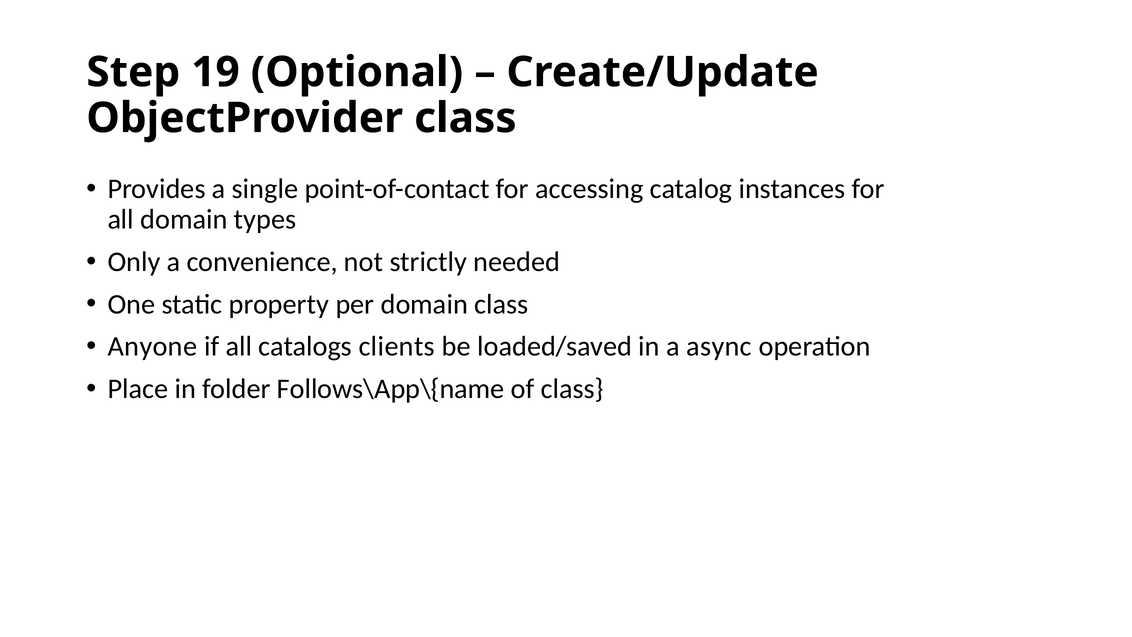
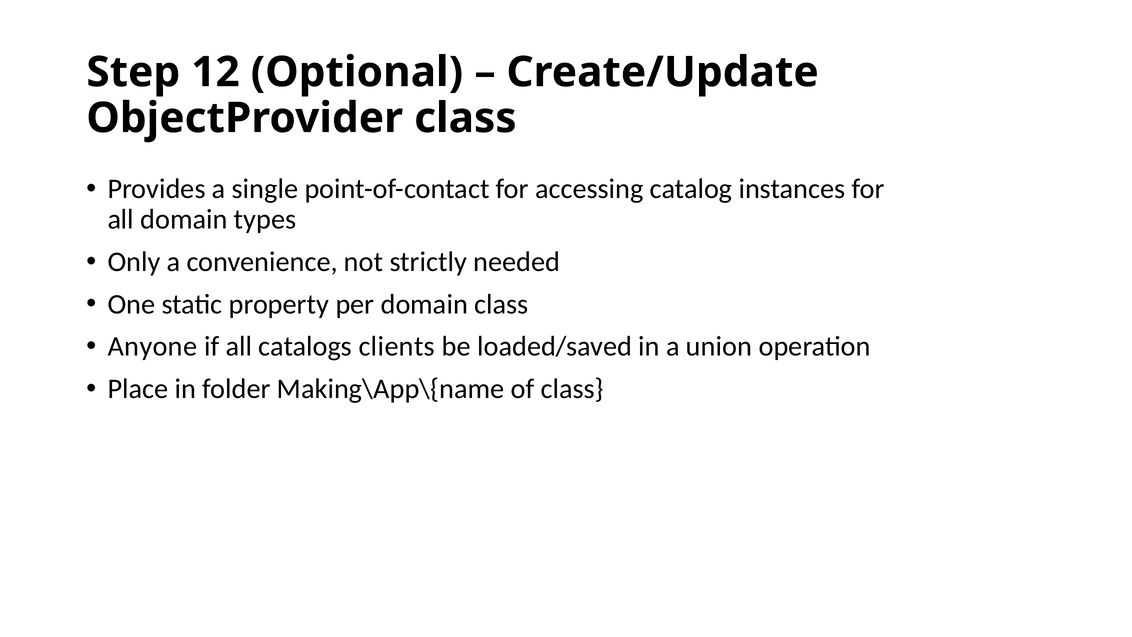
19: 19 -> 12 (215, 72)
async: async -> union (719, 346)
Follows\App\{name: Follows\App\{name -> Making\App\{name (391, 389)
